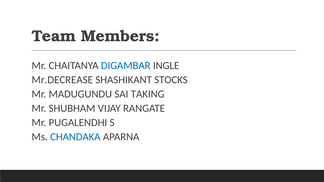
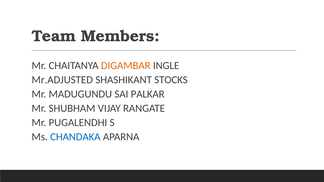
DIGAMBAR colour: blue -> orange (126, 66)
Mr.DECREASE: Mr.DECREASE -> Mr.ADJUSTED (62, 80)
TAKING: TAKING -> PALKAR (148, 94)
